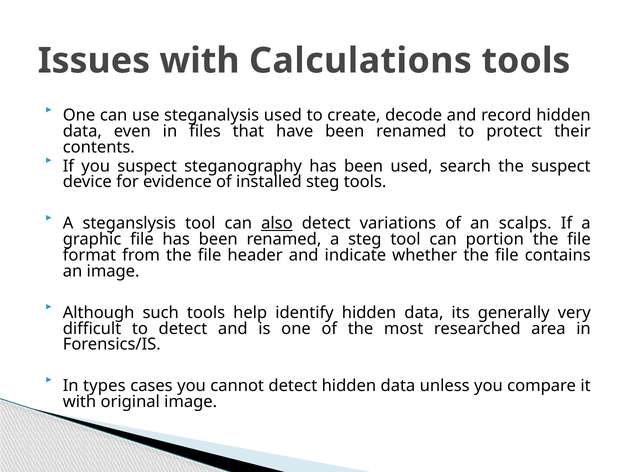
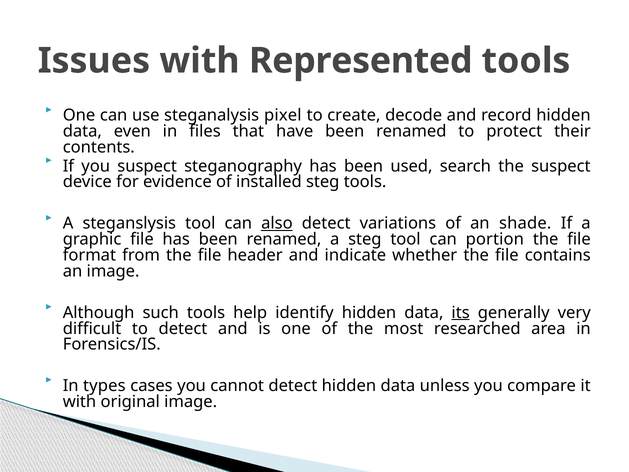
Calculations: Calculations -> Represented (361, 61)
steganalysis used: used -> pixel (283, 115)
scalps: scalps -> shade (525, 223)
its underline: none -> present (461, 312)
